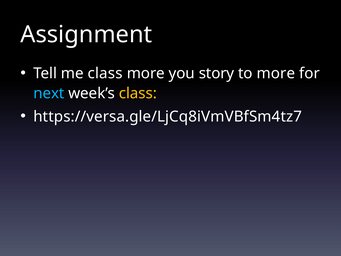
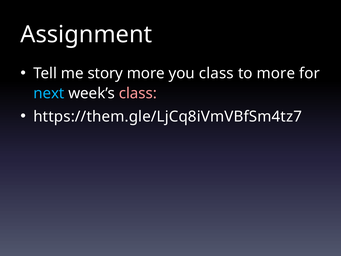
me class: class -> story (105, 73)
you story: story -> class (216, 73)
class colour: yellow -> pink (138, 93)
https://versa.gle/LjCq8iVmVBfSm4tz7: https://versa.gle/LjCq8iVmVBfSm4tz7 -> https://them.gle/LjCq8iVmVBfSm4tz7 (168, 116)
